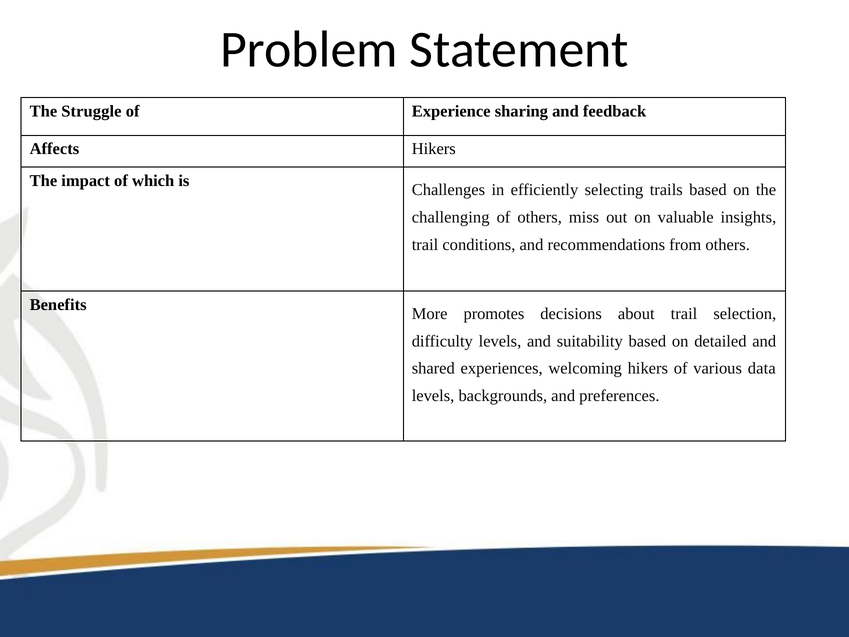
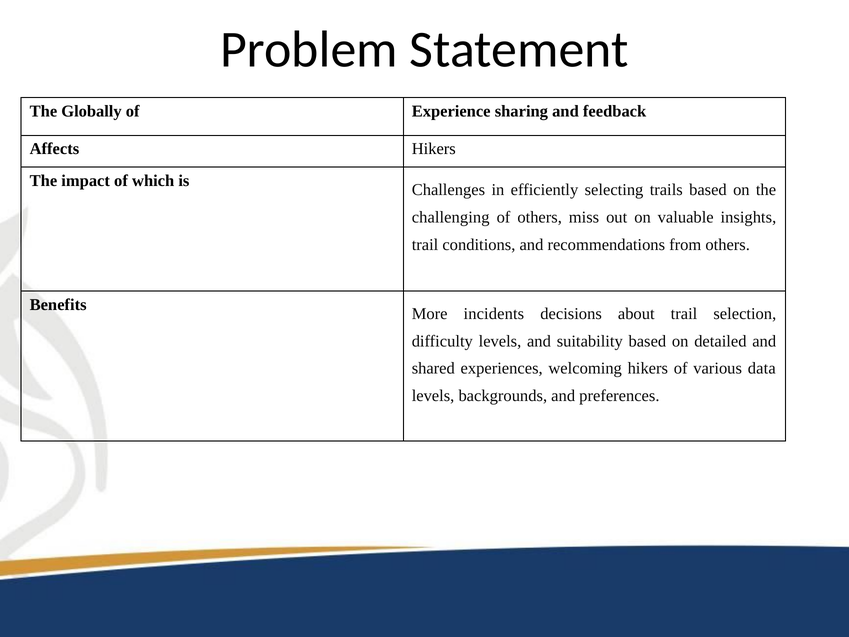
Struggle: Struggle -> Globally (91, 111)
promotes: promotes -> incidents (494, 314)
